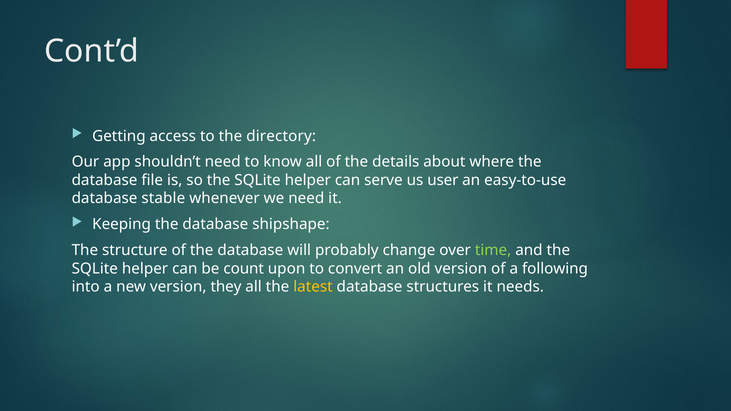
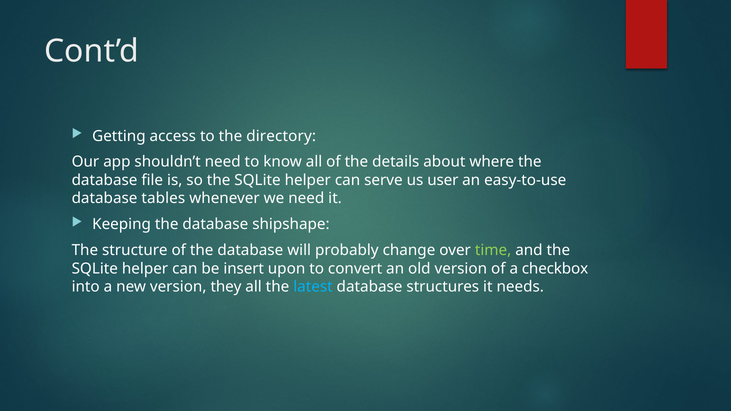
stable: stable -> tables (163, 199)
count: count -> insert (244, 269)
following: following -> checkbox (555, 269)
latest colour: yellow -> light blue (313, 287)
